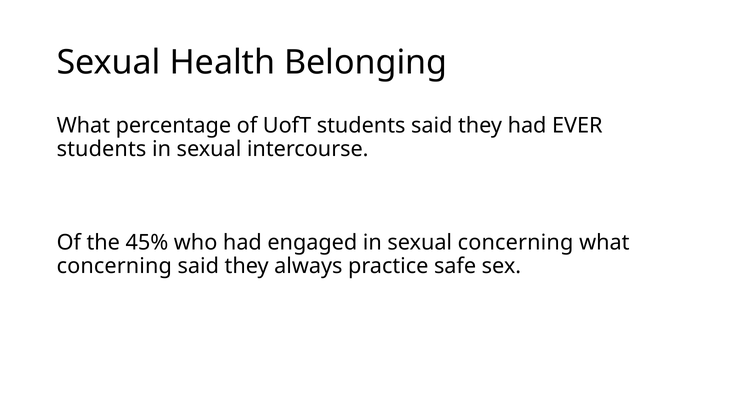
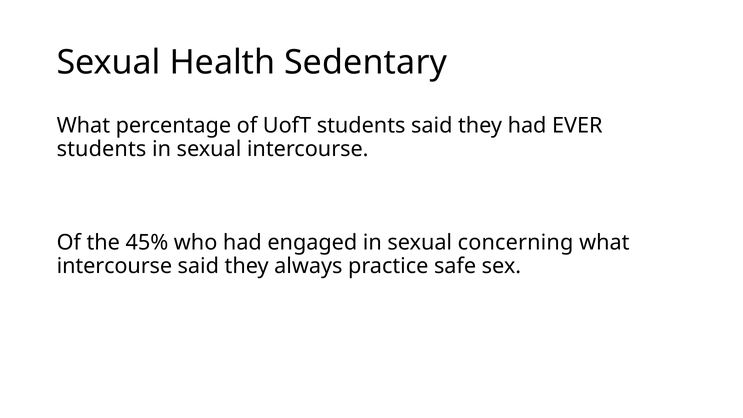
Belonging: Belonging -> Sedentary (366, 62)
concerning: concerning -> intercourse (114, 266)
